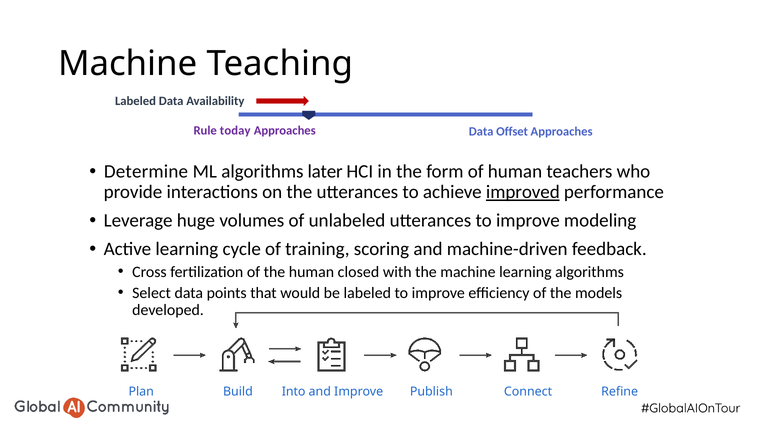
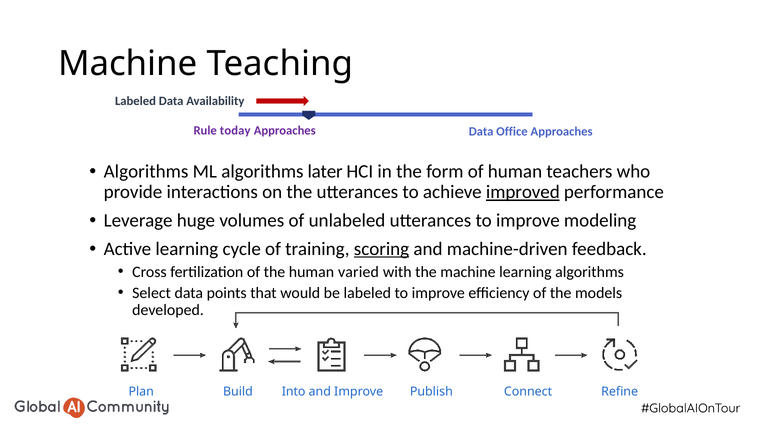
Offset: Offset -> Office (512, 132)
Determine: Determine -> Algorithms (146, 172)
scoring underline: none -> present (382, 249)
closed: closed -> varied (358, 272)
